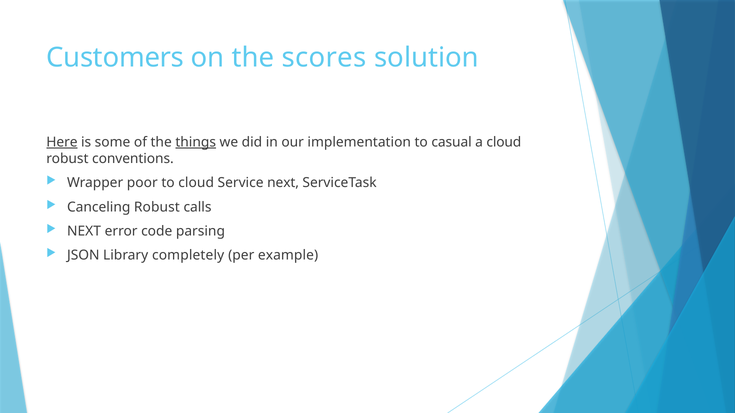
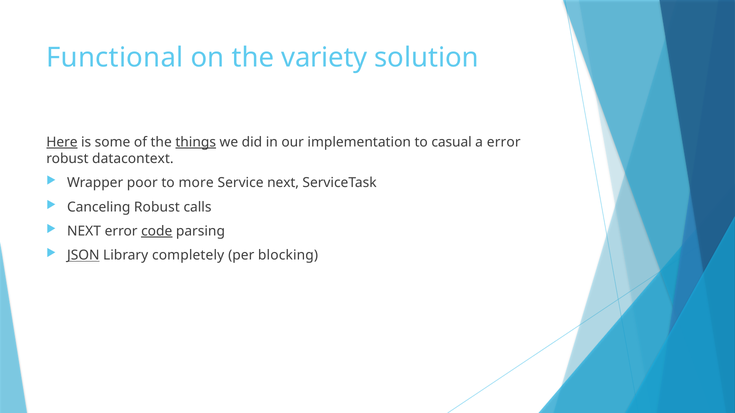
Customers: Customers -> Functional (115, 58)
scores: scores -> variety (324, 58)
a cloud: cloud -> error (504, 142)
conventions: conventions -> datacontext (133, 159)
to cloud: cloud -> more (196, 183)
code underline: none -> present (157, 231)
JSON underline: none -> present (83, 256)
example: example -> blocking (288, 256)
